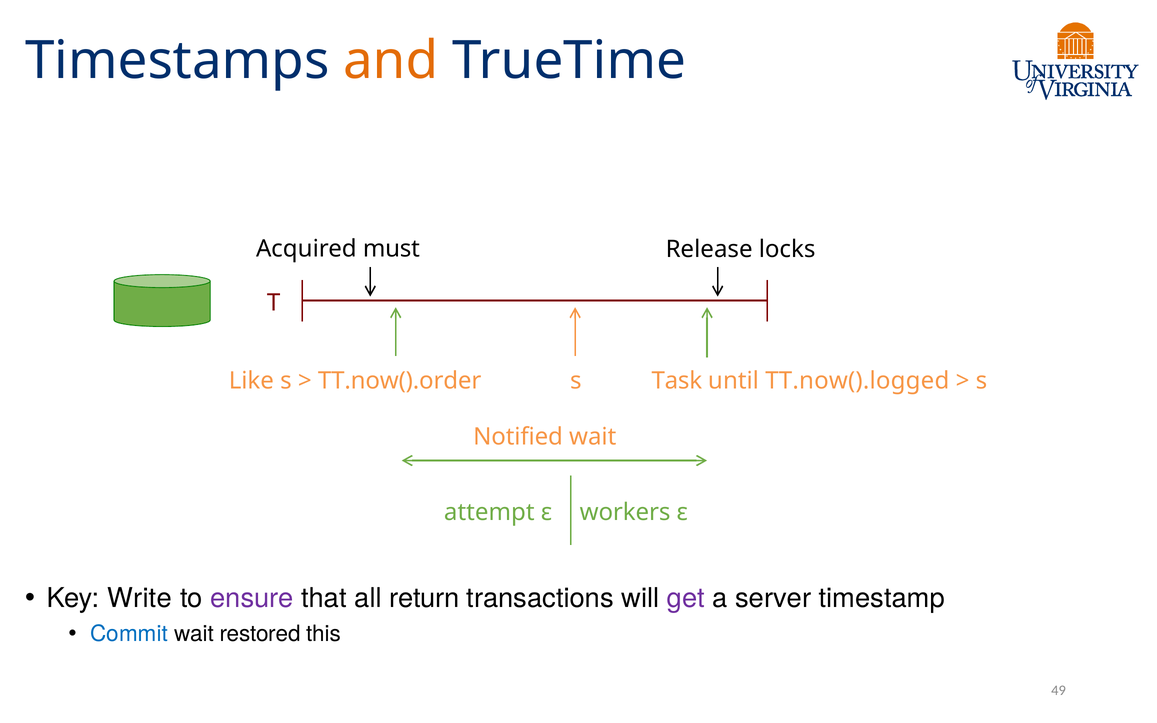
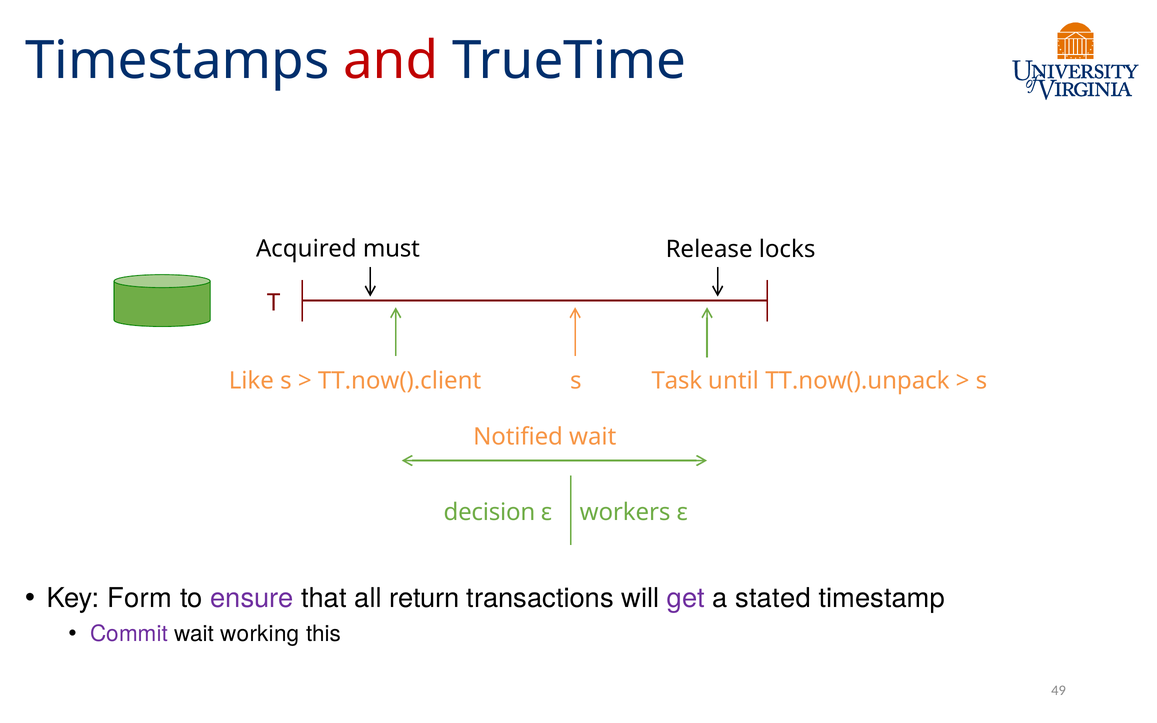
and colour: orange -> red (391, 61)
TT.now().order: TT.now().order -> TT.now().client (400, 381)
TT.now().logged: TT.now().logged -> TT.now().unpack (857, 381)
attempt: attempt -> decision (489, 513)
Write: Write -> Form (140, 599)
server: server -> stated (773, 599)
Commit colour: blue -> purple (129, 634)
restored: restored -> working (260, 634)
